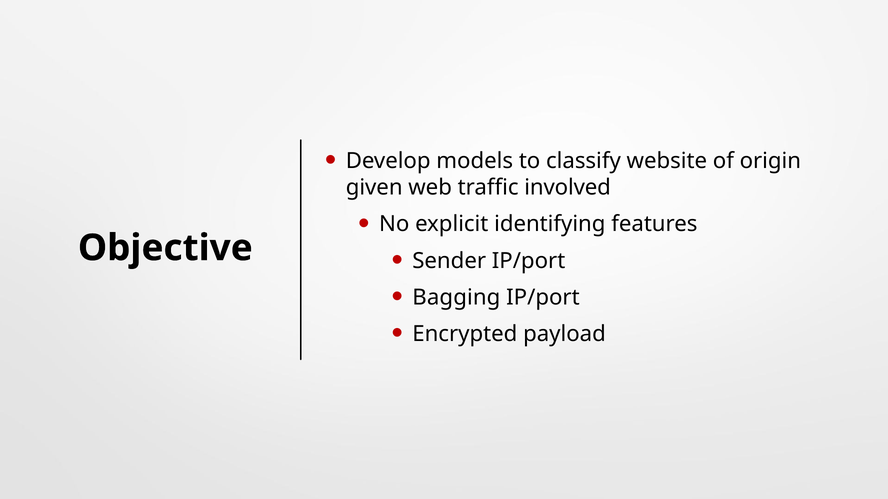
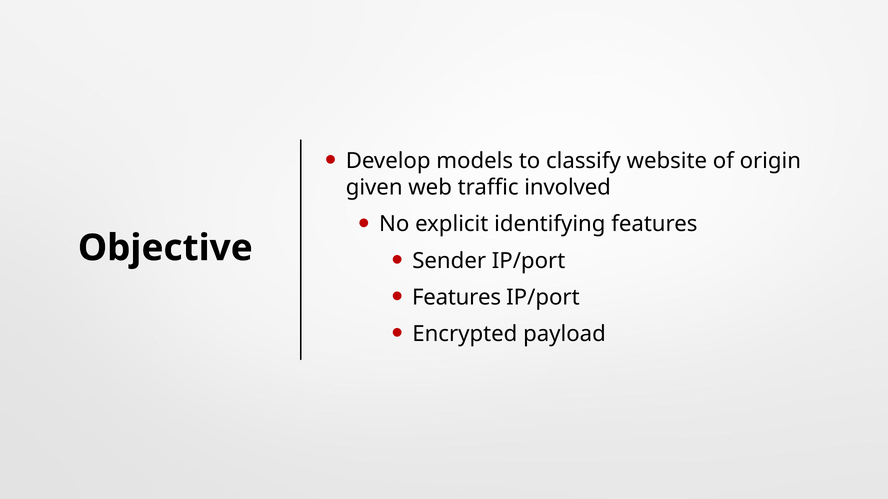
Bagging: Bagging -> Features (457, 298)
